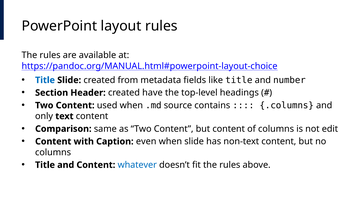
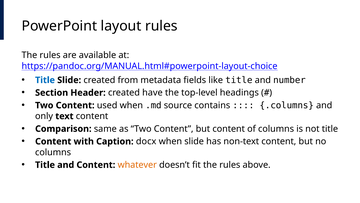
not edit: edit -> title (330, 129)
even: even -> docx (146, 141)
whatever colour: blue -> orange (137, 165)
